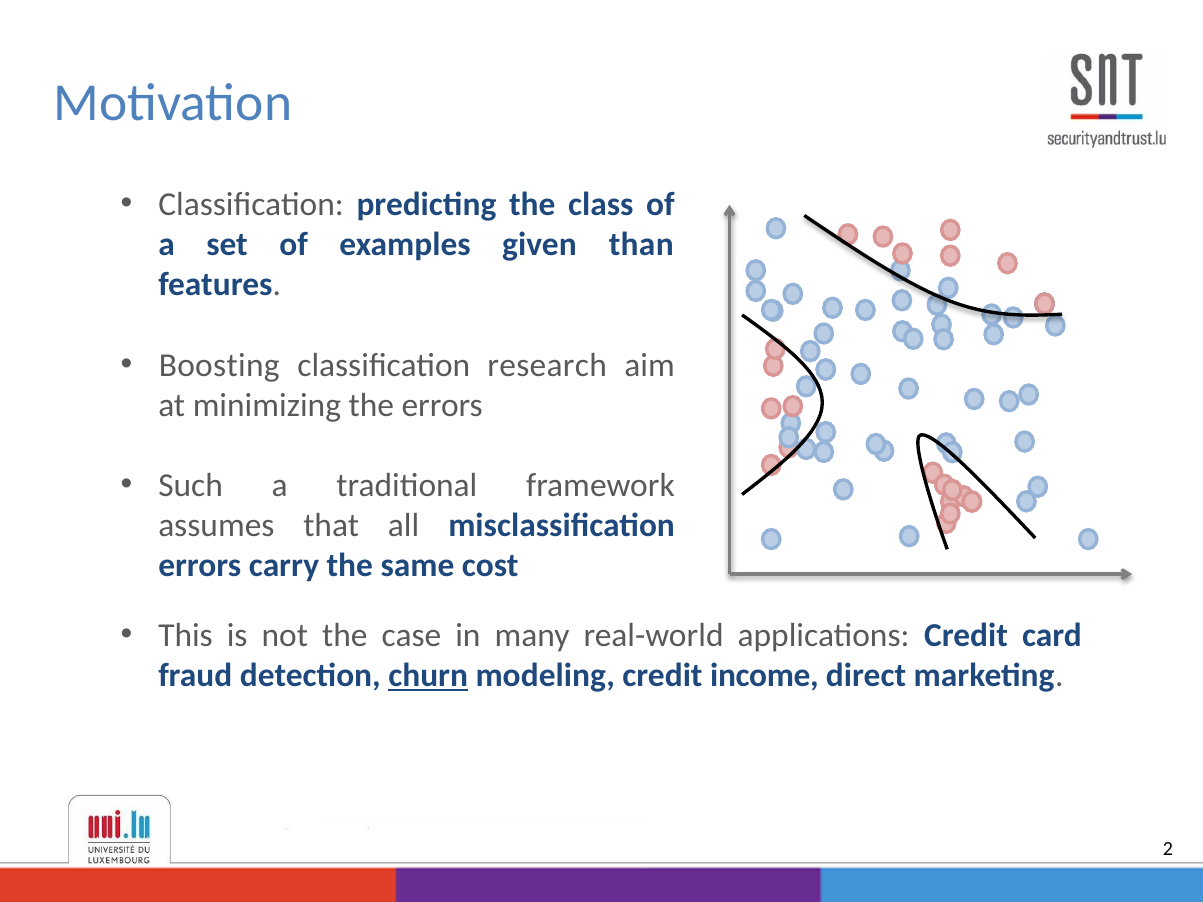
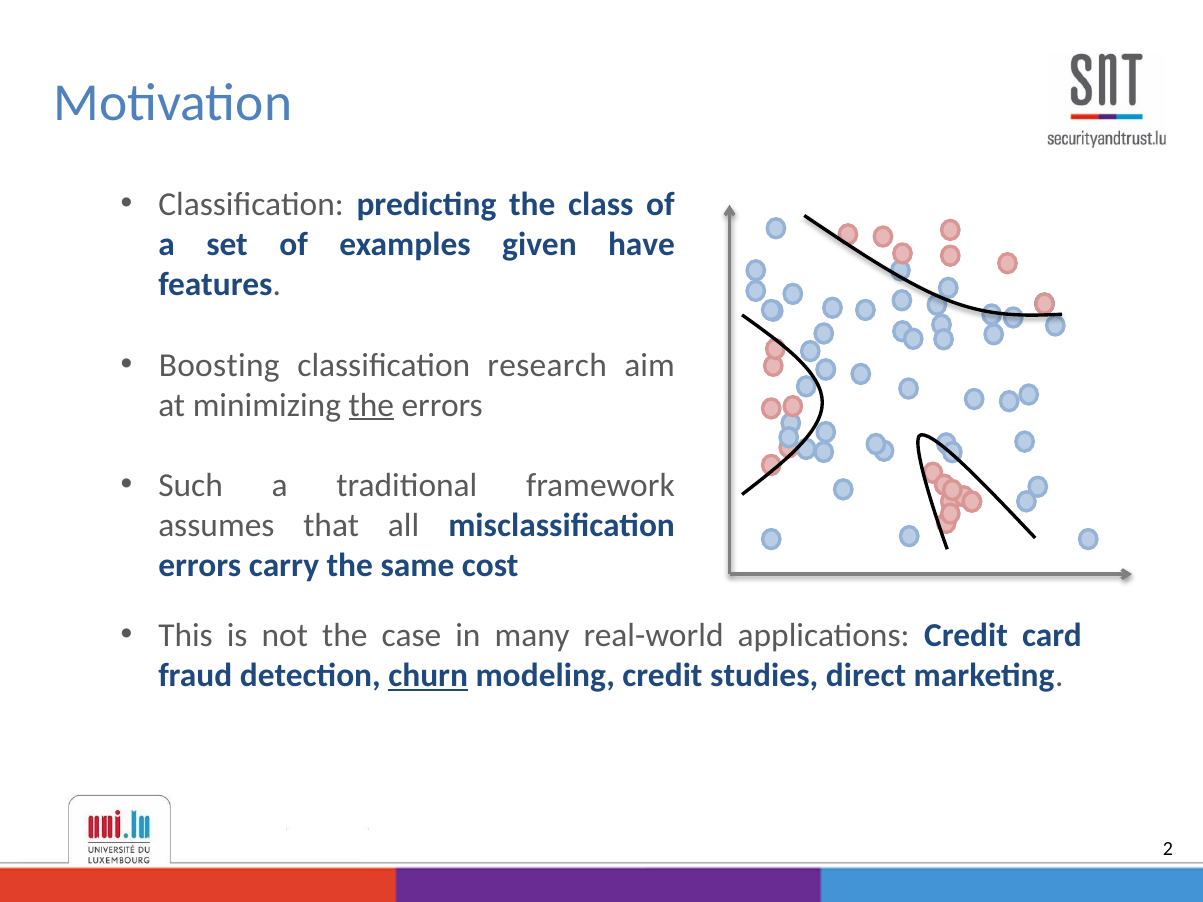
than: than -> have (641, 245)
the underline: none -> present (371, 405)
income: income -> studies (764, 676)
